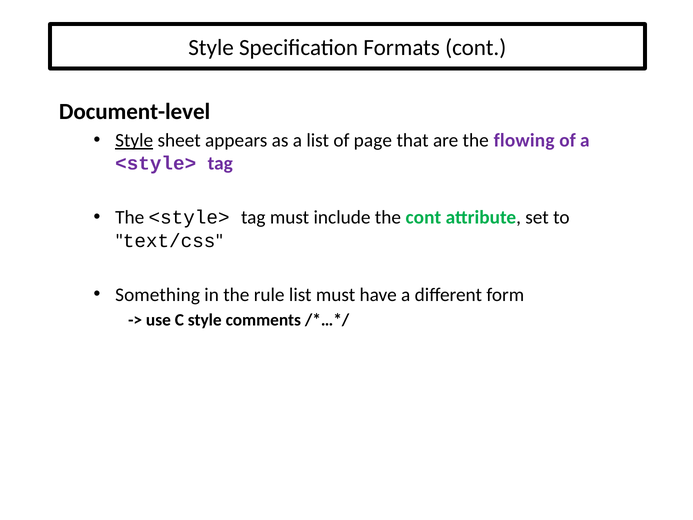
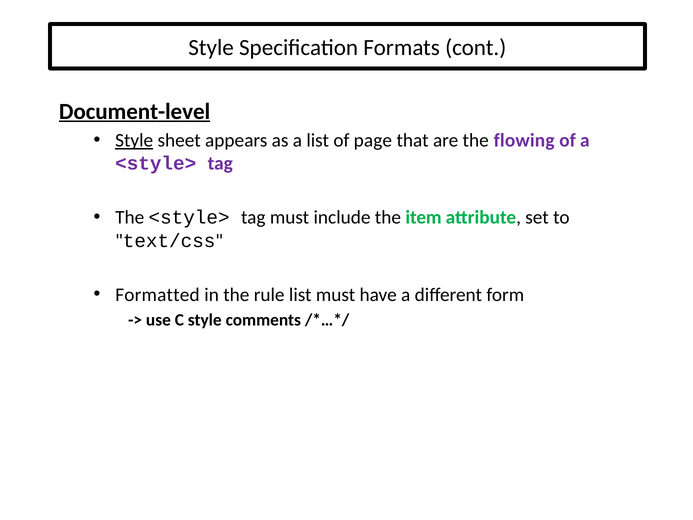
Document-level underline: none -> present (135, 111)
the cont: cont -> item (424, 217)
Something: Something -> Formatted (158, 295)
